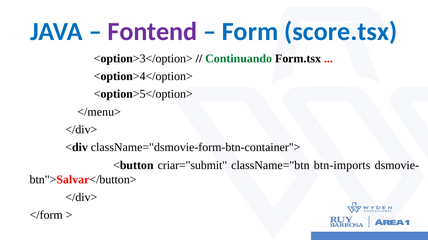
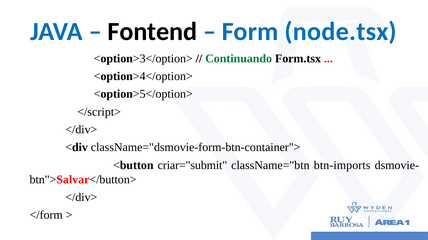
Fontend colour: purple -> black (152, 32)
score.tsx: score.tsx -> node.tsx (341, 32)
</menu>: </menu> -> </script> (99, 112)
